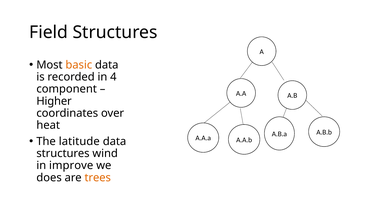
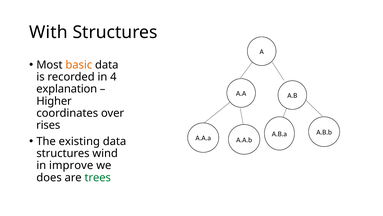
Field: Field -> With (49, 32)
component: component -> explanation (67, 89)
heat: heat -> rises (48, 125)
latitude: latitude -> existing (79, 141)
trees colour: orange -> green (98, 177)
